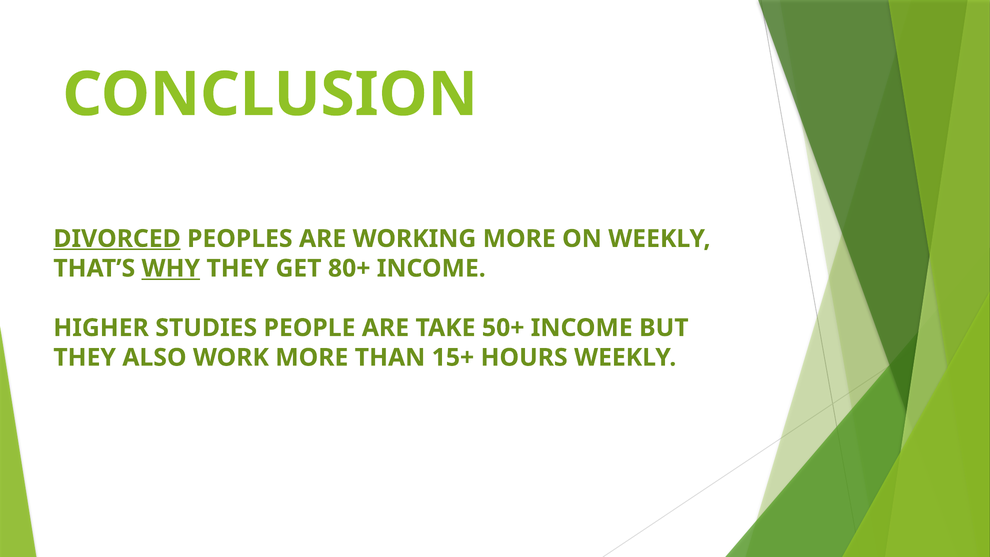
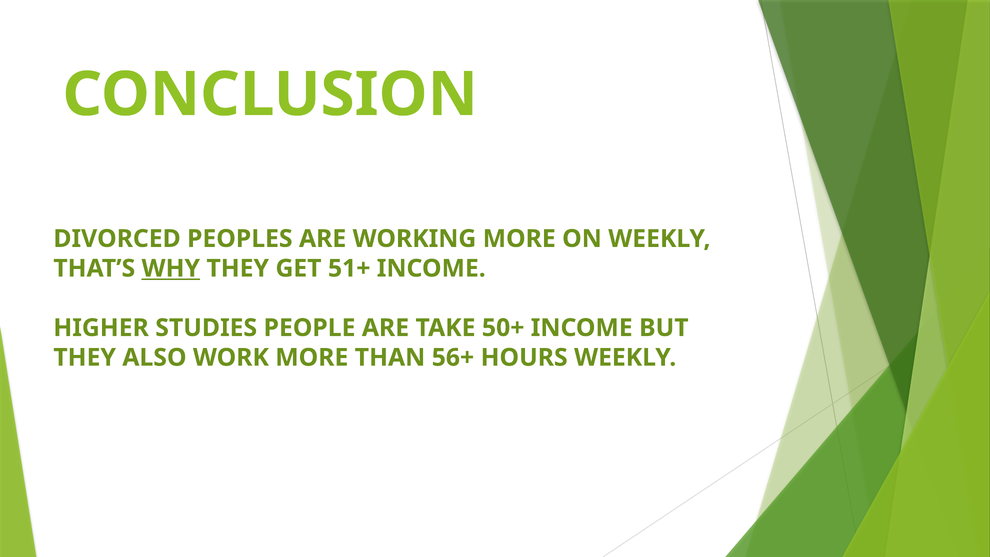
DIVORCED underline: present -> none (117, 239)
80+: 80+ -> 51+ (349, 268)
15+: 15+ -> 56+ (453, 357)
